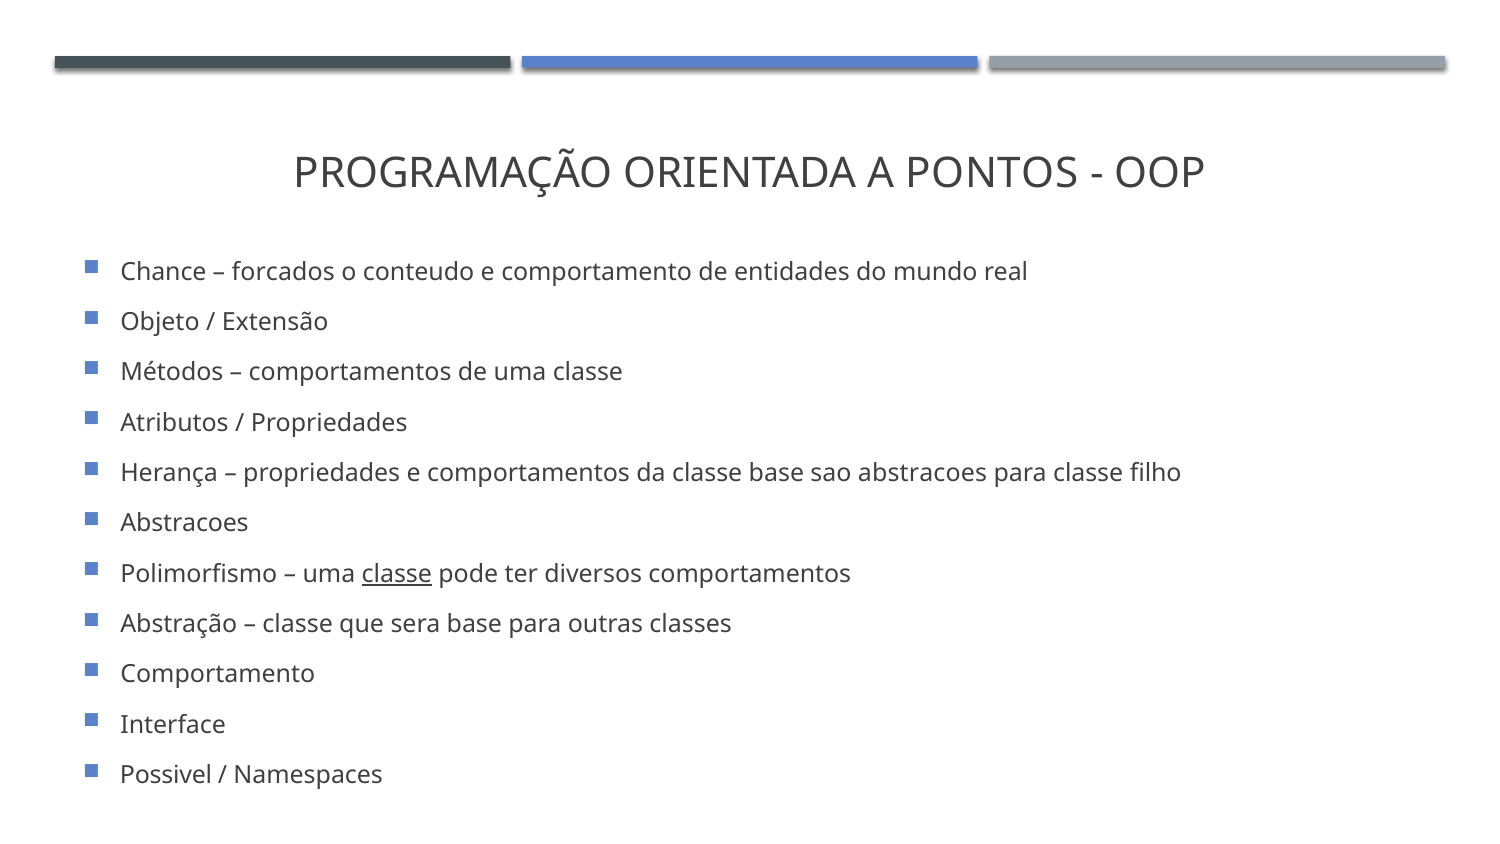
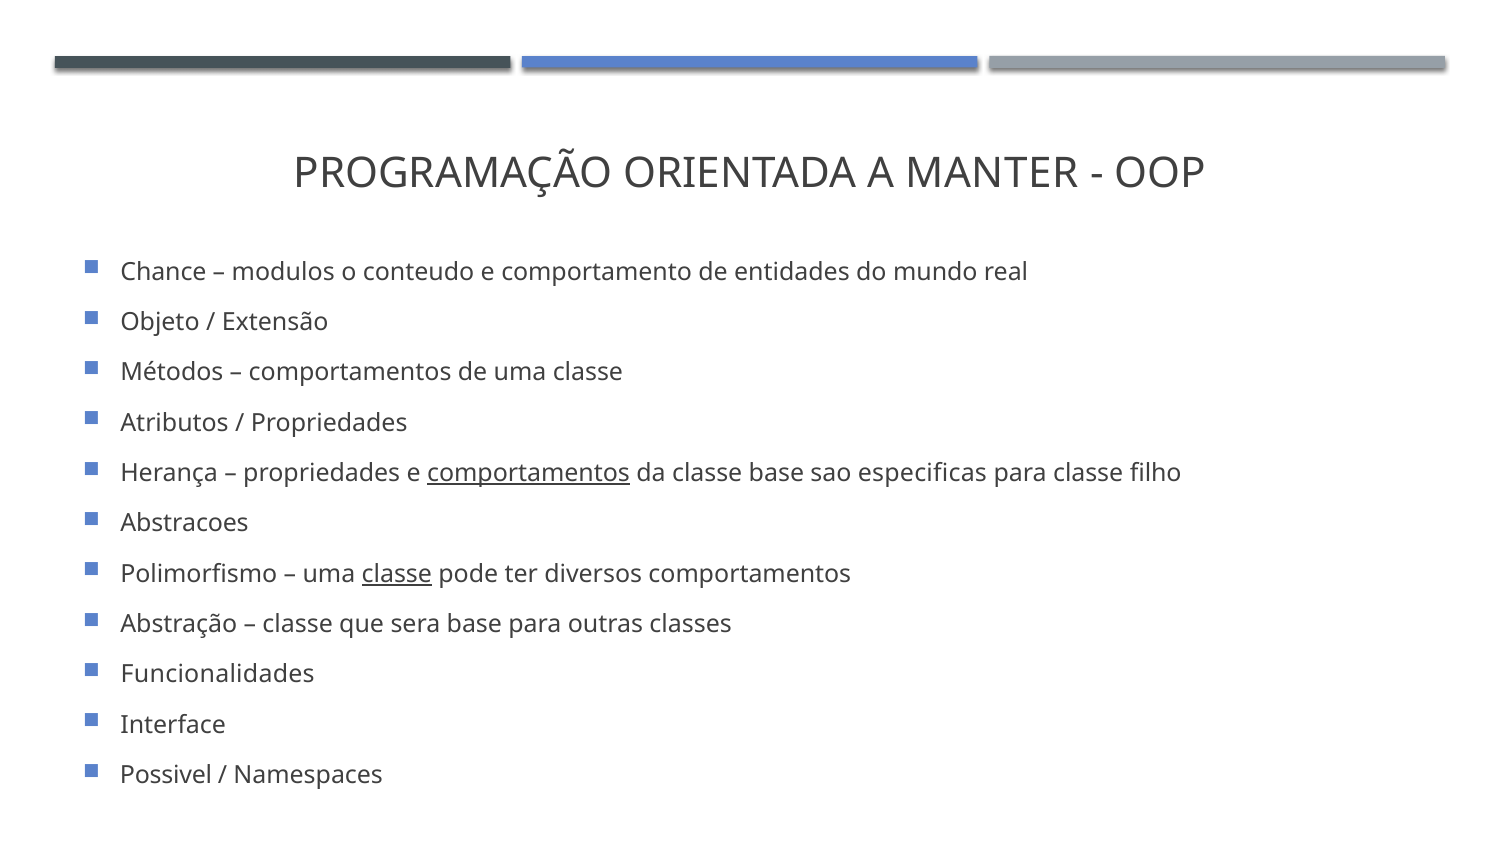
PONTOS: PONTOS -> MANTER (992, 173)
forcados: forcados -> modulos (283, 272)
comportamentos underline: none -> present (528, 473)
sao abstracoes: abstracoes -> especificas (922, 473)
Comportamento: Comportamento -> Funcionalidades (218, 675)
